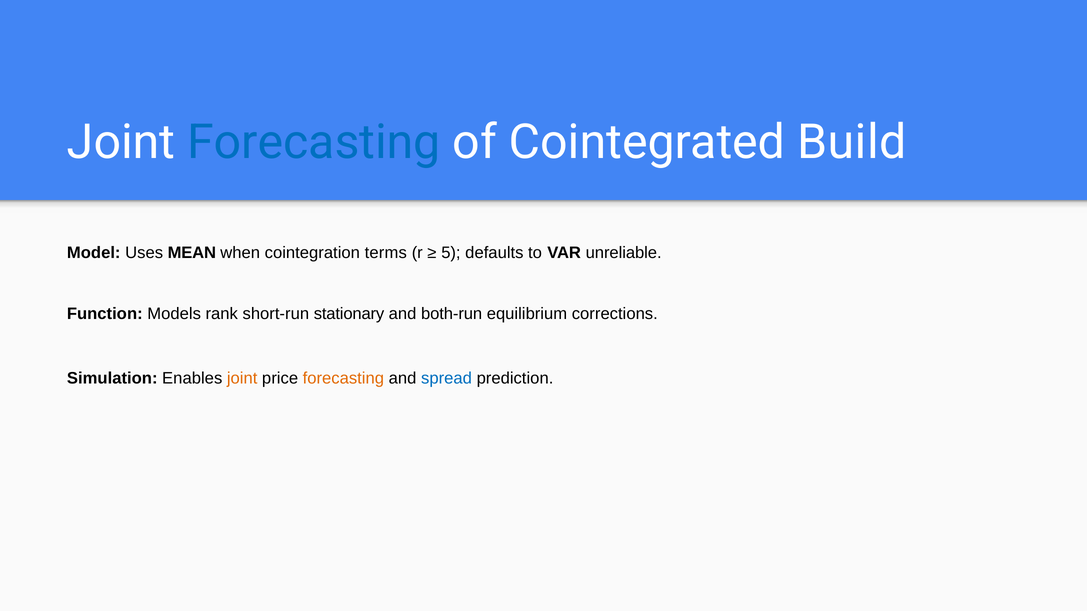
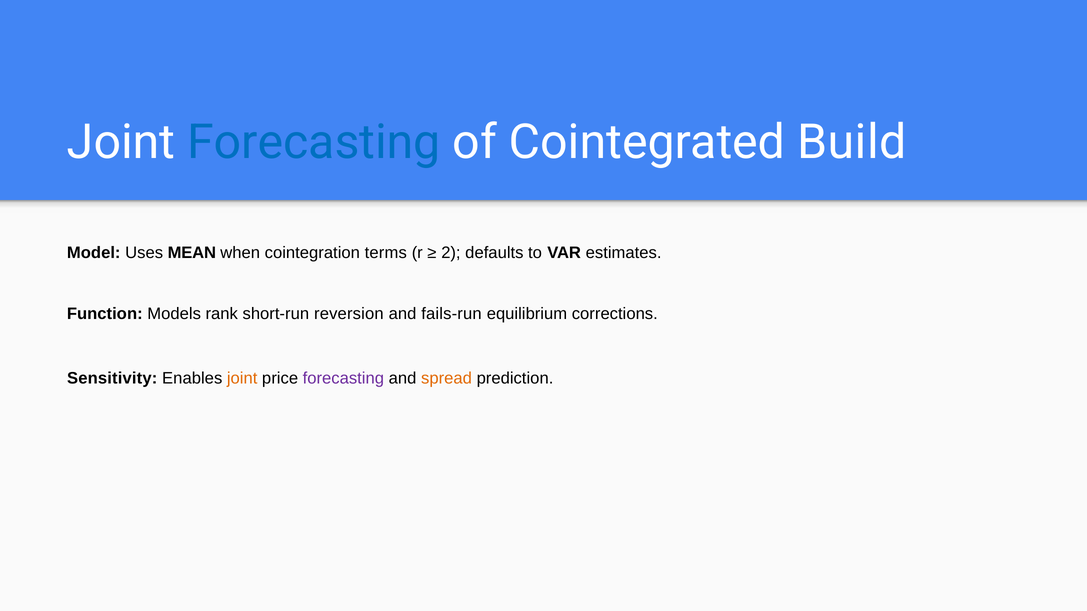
5: 5 -> 2 (451, 253)
unreliable: unreliable -> estimates (624, 253)
stationary: stationary -> reversion (349, 314)
both-run: both-run -> fails-run (452, 314)
Simulation: Simulation -> Sensitivity (112, 378)
forecasting colour: orange -> purple (343, 378)
spread colour: blue -> orange (447, 378)
